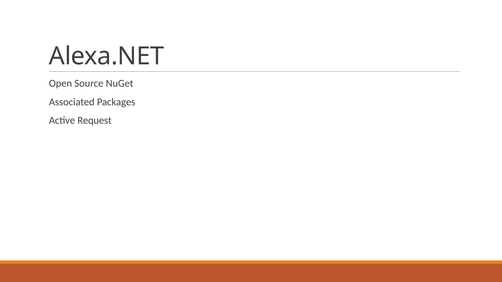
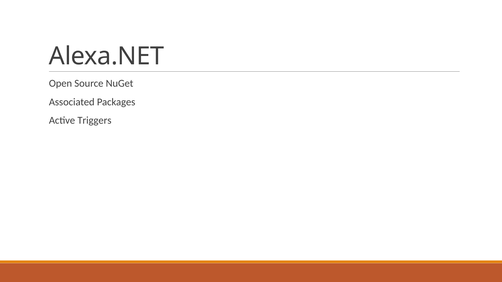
Request: Request -> Triggers (94, 121)
